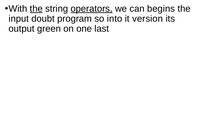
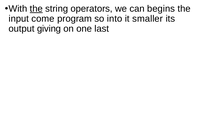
operators underline: present -> none (92, 9)
doubt: doubt -> come (43, 19)
version: version -> smaller (148, 19)
green: green -> giving (49, 29)
